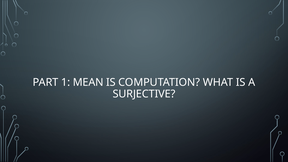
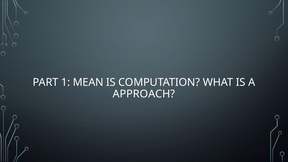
SURJECTIVE: SURJECTIVE -> APPROACH (144, 94)
